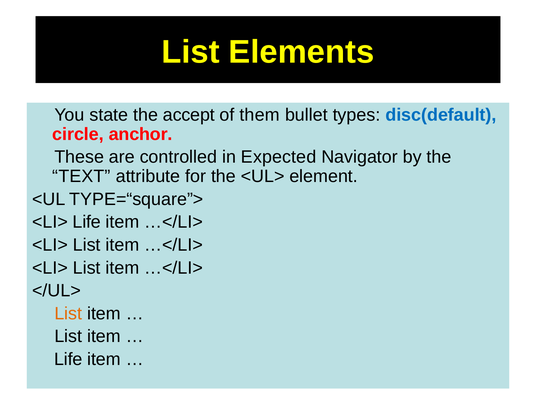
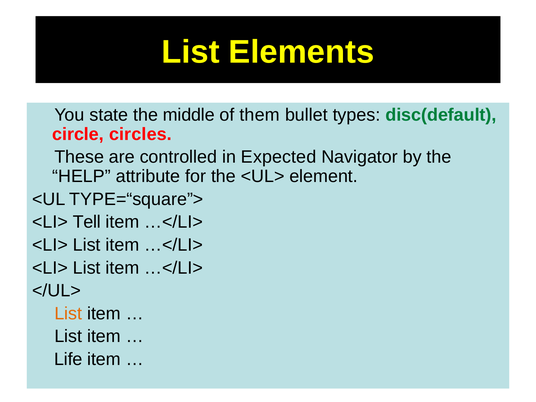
accept: accept -> middle (189, 115)
disc(default colour: blue -> green (441, 115)
anchor: anchor -> circles (140, 134)
TEXT: TEXT -> HELP (82, 176)
<LI> Life: Life -> Tell (87, 222)
